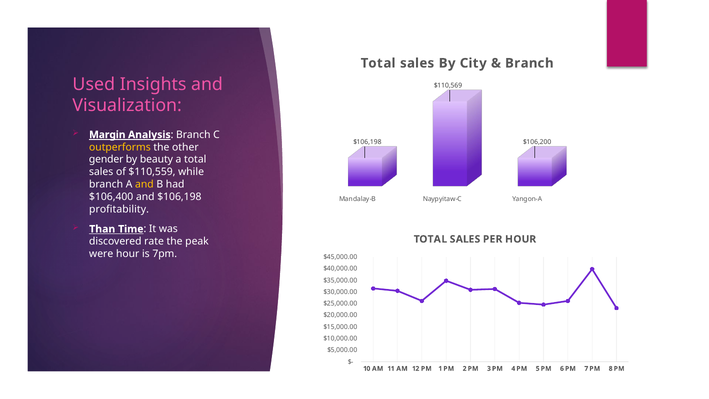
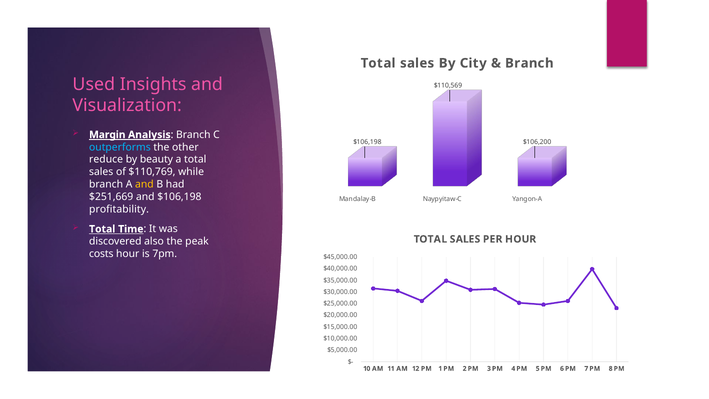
outperforms colour: yellow -> light blue (120, 147)
gender: gender -> reduce (106, 159)
$110,559: $110,559 -> $110,769 (152, 172)
$106,400: $106,400 -> $251,669 (111, 197)
Than: Than -> Total (102, 229)
rate: rate -> also (154, 241)
were: were -> costs (101, 254)
